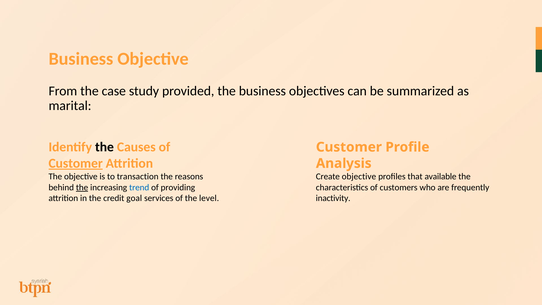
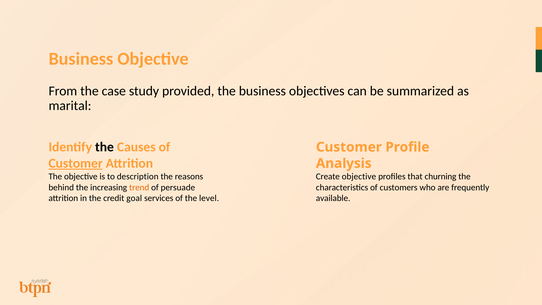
transaction: transaction -> description (138, 177)
available: available -> churning (440, 177)
the underline: present -> none (82, 187)
trend colour: blue -> orange (139, 187)
providing: providing -> persuade (178, 187)
inactivity: inactivity -> available (333, 198)
